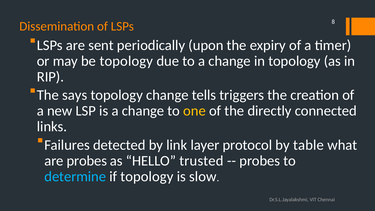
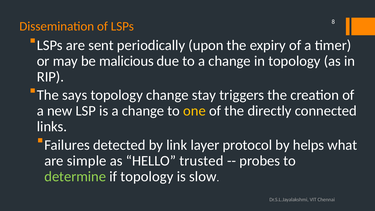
be topology: topology -> malicious (126, 61)
tells: tells -> stay (204, 95)
table: table -> helps (309, 145)
are probes: probes -> simple (87, 161)
determine colour: light blue -> light green (75, 177)
